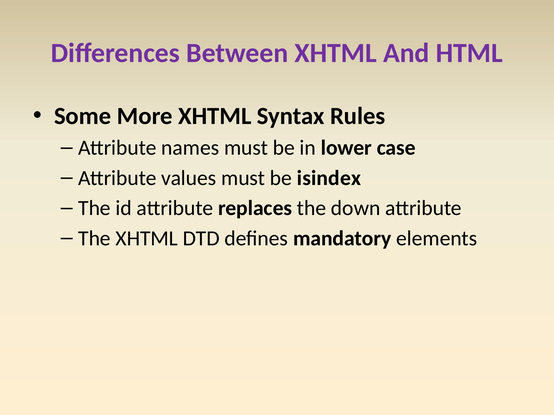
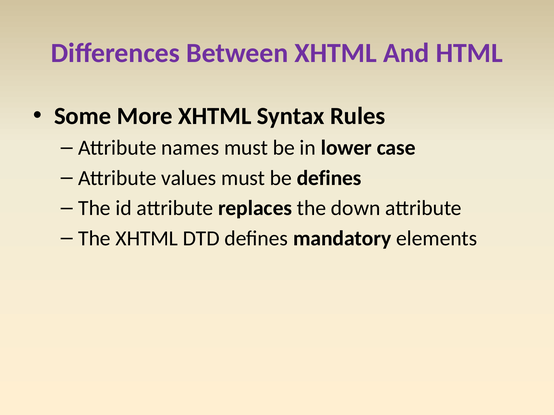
be isindex: isindex -> defines (329, 178)
